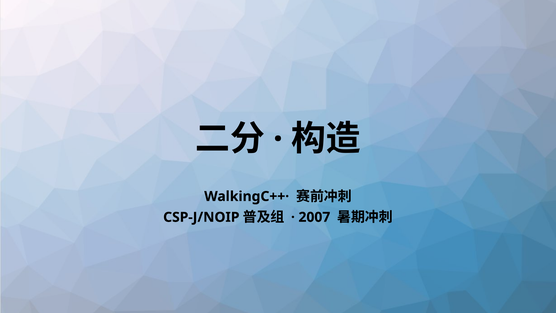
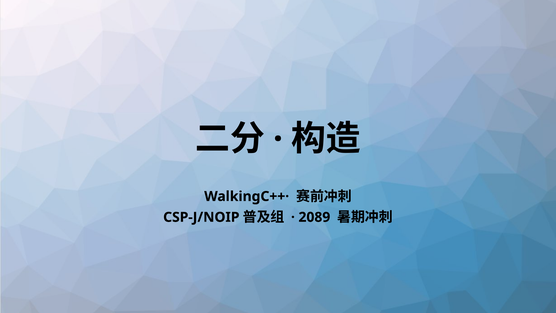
2007: 2007 -> 2089 (314, 217)
